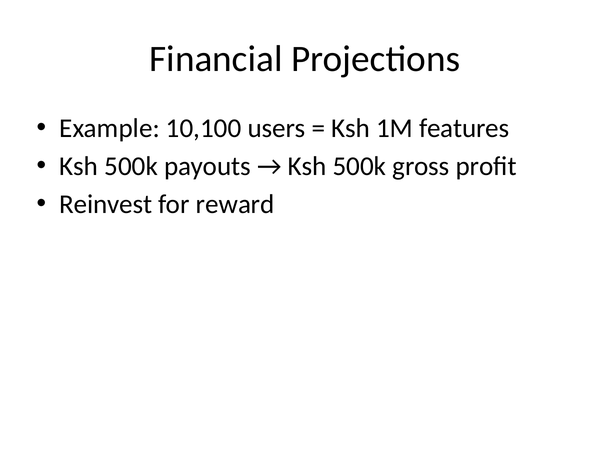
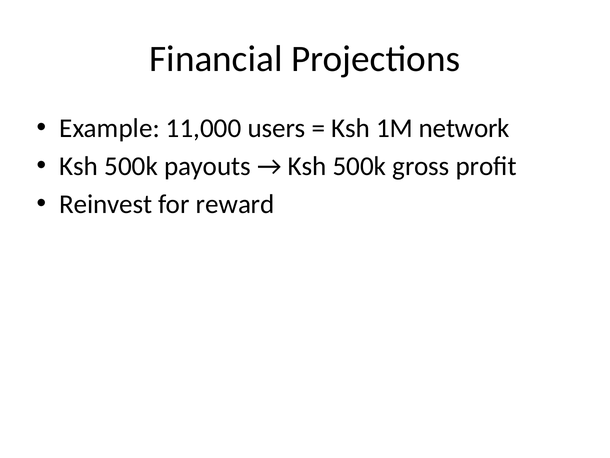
10,100: 10,100 -> 11,000 (204, 128)
features: features -> network (464, 128)
